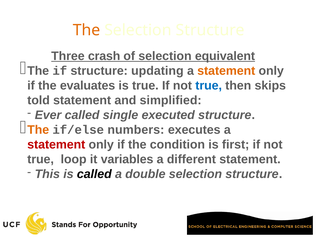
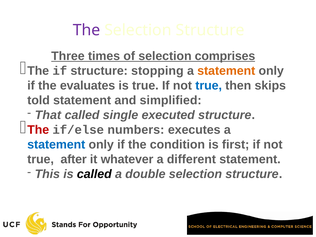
The colour: orange -> purple (86, 30)
crash: crash -> times (104, 56)
equivalent: equivalent -> comprises (225, 56)
updating: updating -> stopping (157, 71)
Ever: Ever -> That (48, 115)
The colour: orange -> red (38, 130)
statement colour: red -> blue (56, 144)
loop: loop -> after (74, 159)
variables: variables -> whatever (127, 159)
